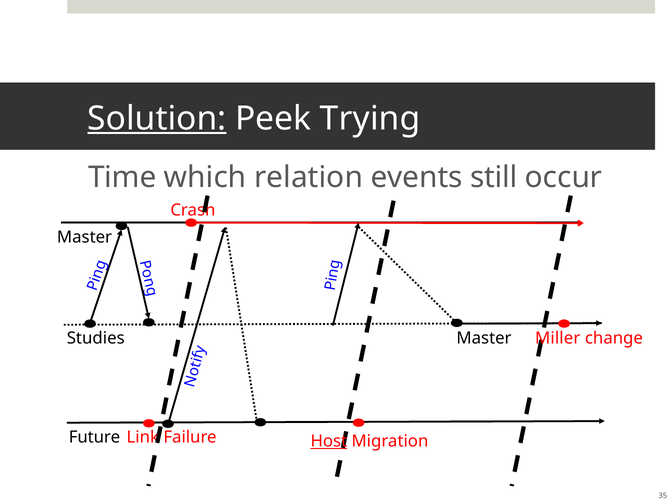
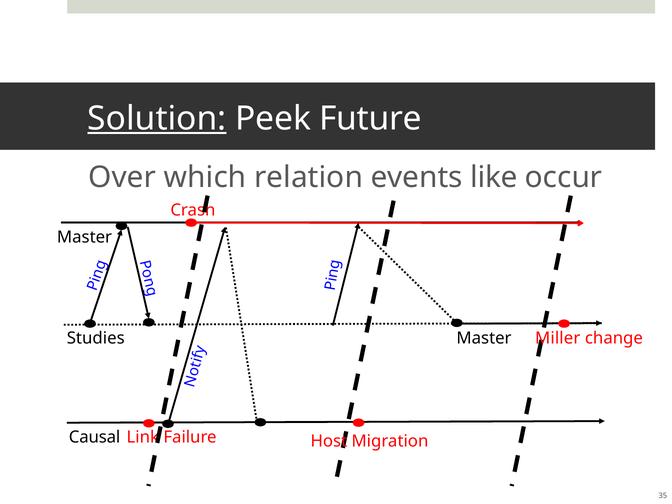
Trying: Trying -> Future (370, 119)
Time: Time -> Over (122, 177)
still: still -> like (494, 177)
Future: Future -> Causal (95, 437)
Host underline: present -> none (329, 441)
